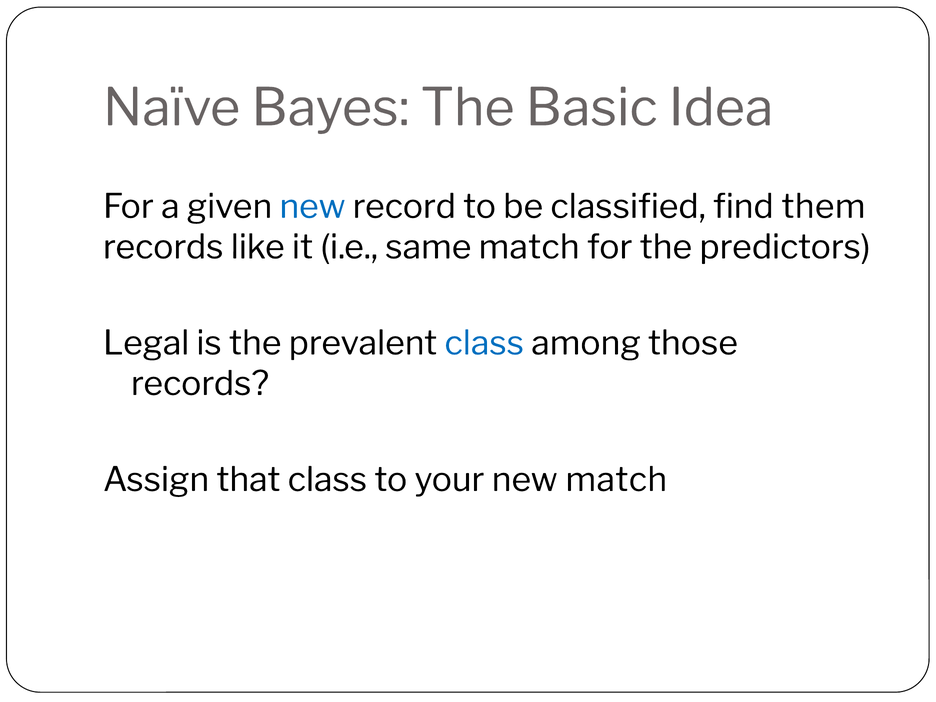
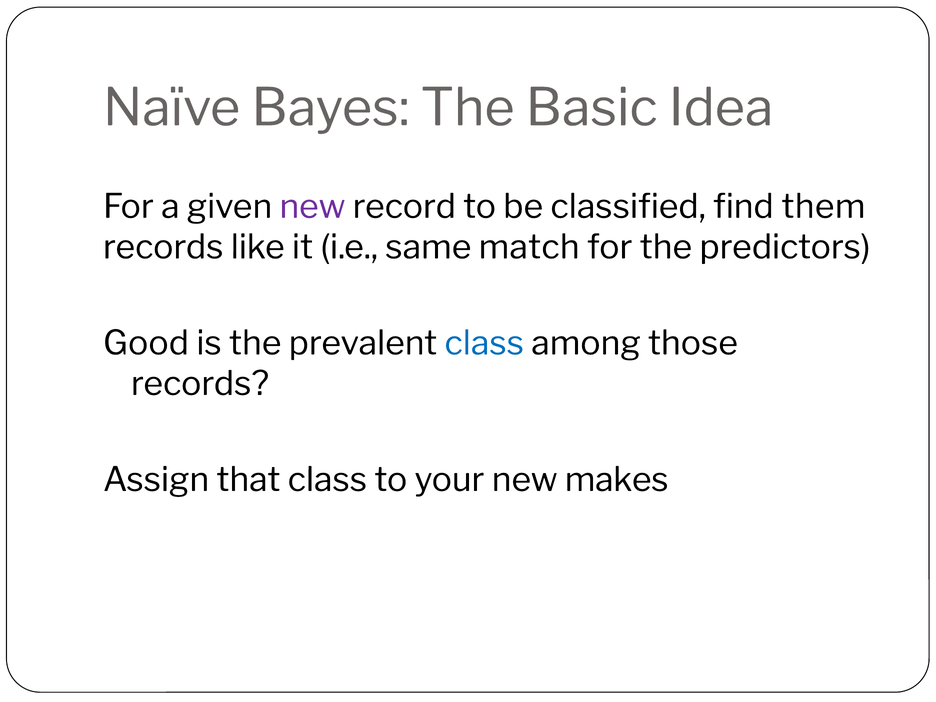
new colour: blue -> purple (312, 207)
Legal: Legal -> Good (146, 343)
new match: match -> makes (617, 480)
